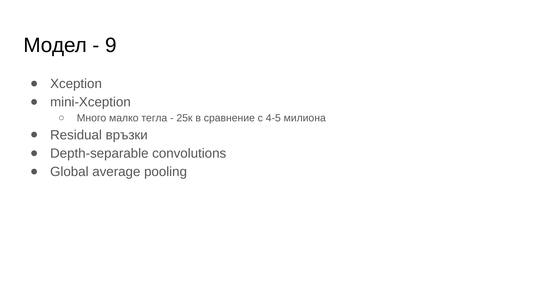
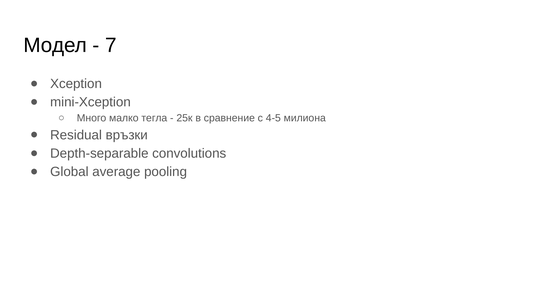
9: 9 -> 7 (111, 45)
